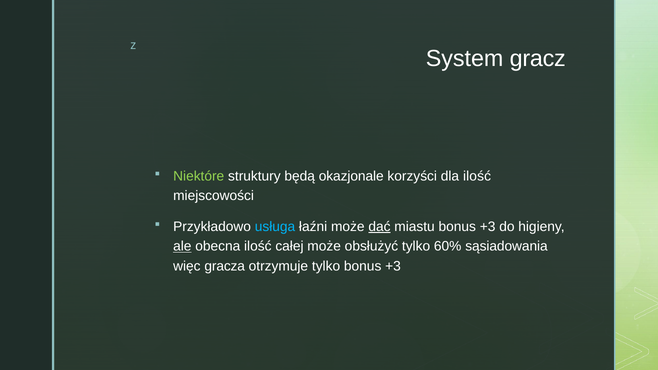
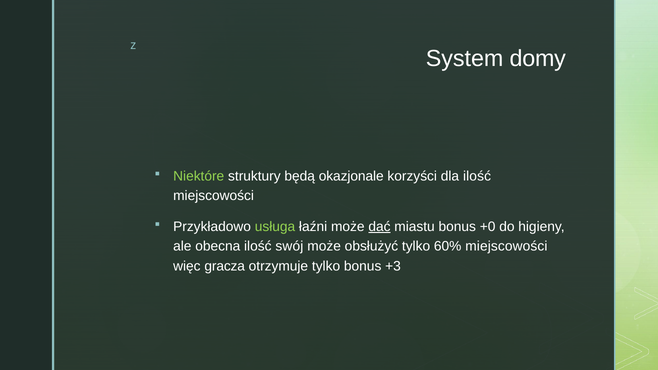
gracz: gracz -> domy (538, 59)
usługa colour: light blue -> light green (275, 227)
miastu bonus +3: +3 -> +0 (488, 227)
ale underline: present -> none (182, 246)
całej: całej -> swój (289, 246)
60% sąsiadowania: sąsiadowania -> miejscowości (506, 246)
